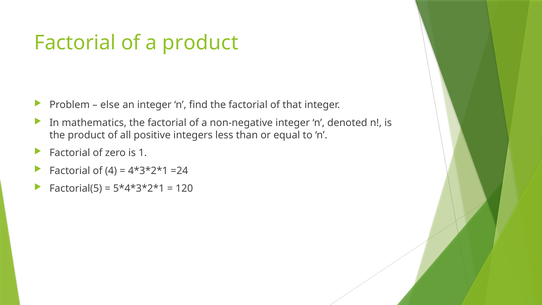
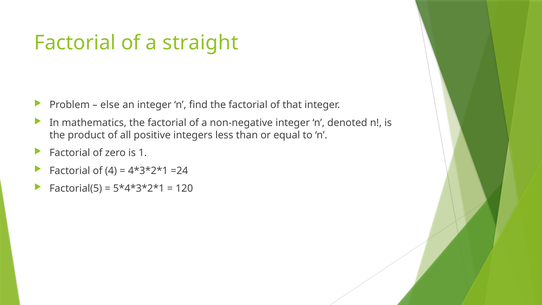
a product: product -> straight (200, 43)
